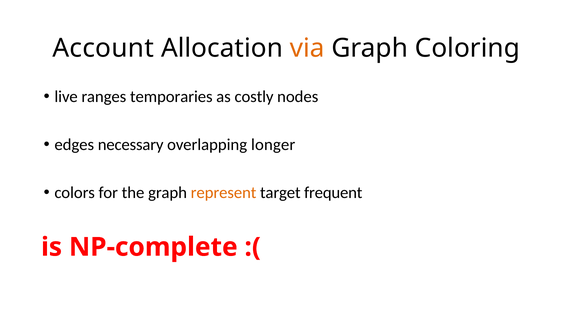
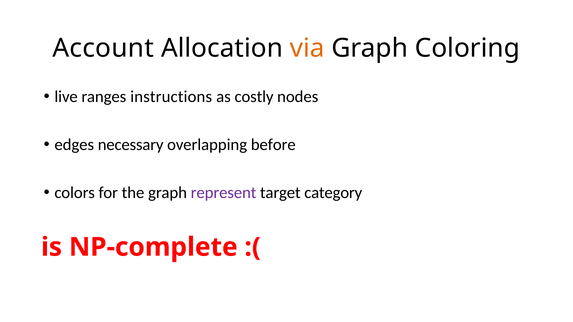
temporaries: temporaries -> instructions (171, 97)
longer: longer -> before (273, 145)
represent colour: orange -> purple (224, 193)
frequent: frequent -> category (333, 193)
